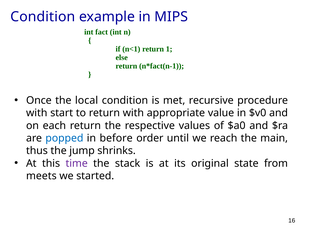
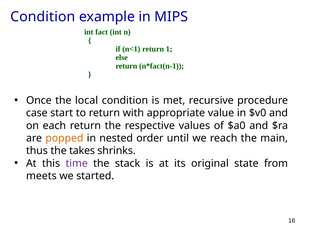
with: with -> case (37, 113)
popped colour: blue -> orange (64, 138)
before: before -> nested (116, 138)
jump: jump -> takes (82, 150)
